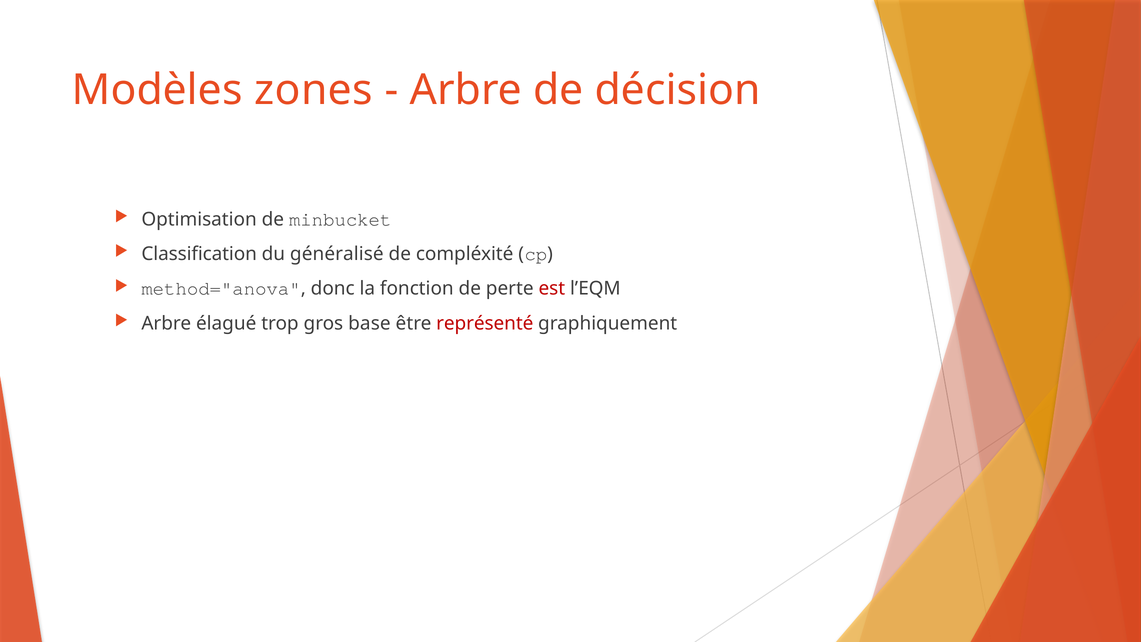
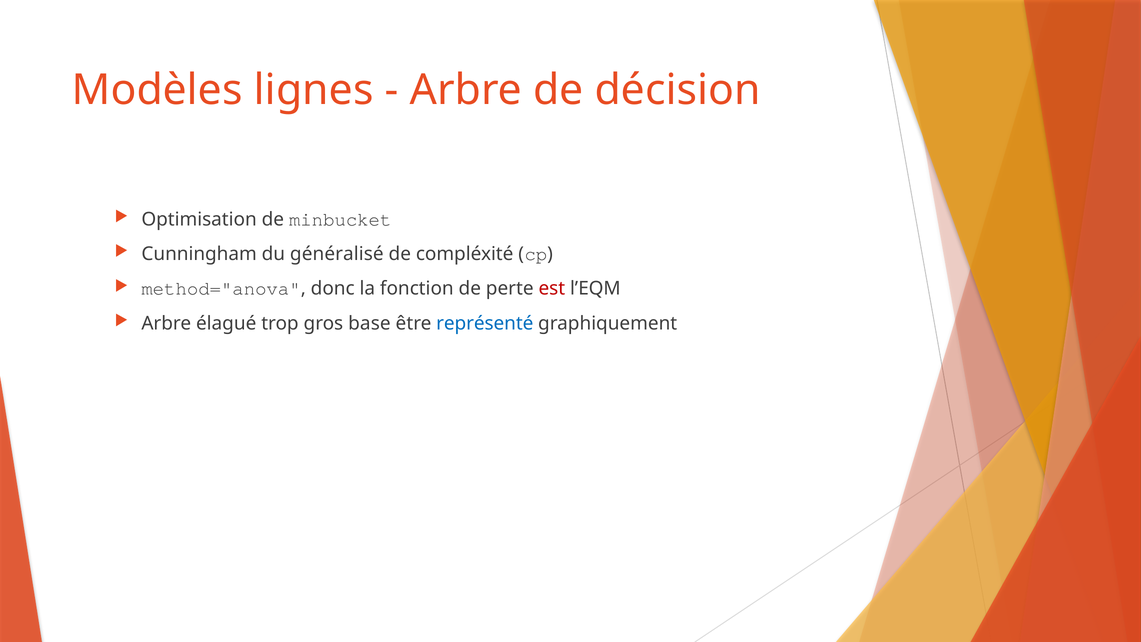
zones: zones -> lignes (314, 90)
Classification: Classification -> Cunningham (199, 254)
représenté colour: red -> blue (485, 323)
